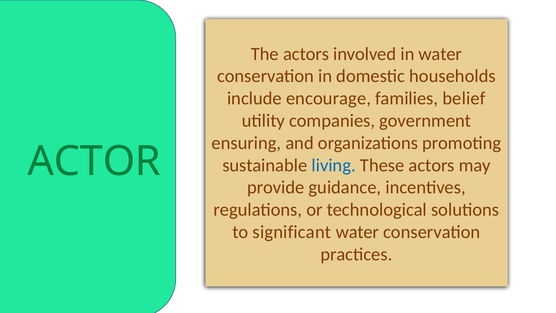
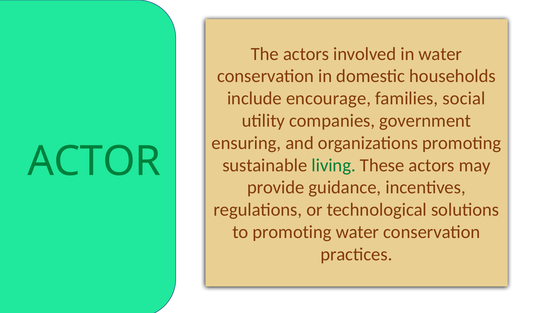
belief: belief -> social (464, 98)
living colour: blue -> green (334, 165)
to significant: significant -> promoting (292, 232)
